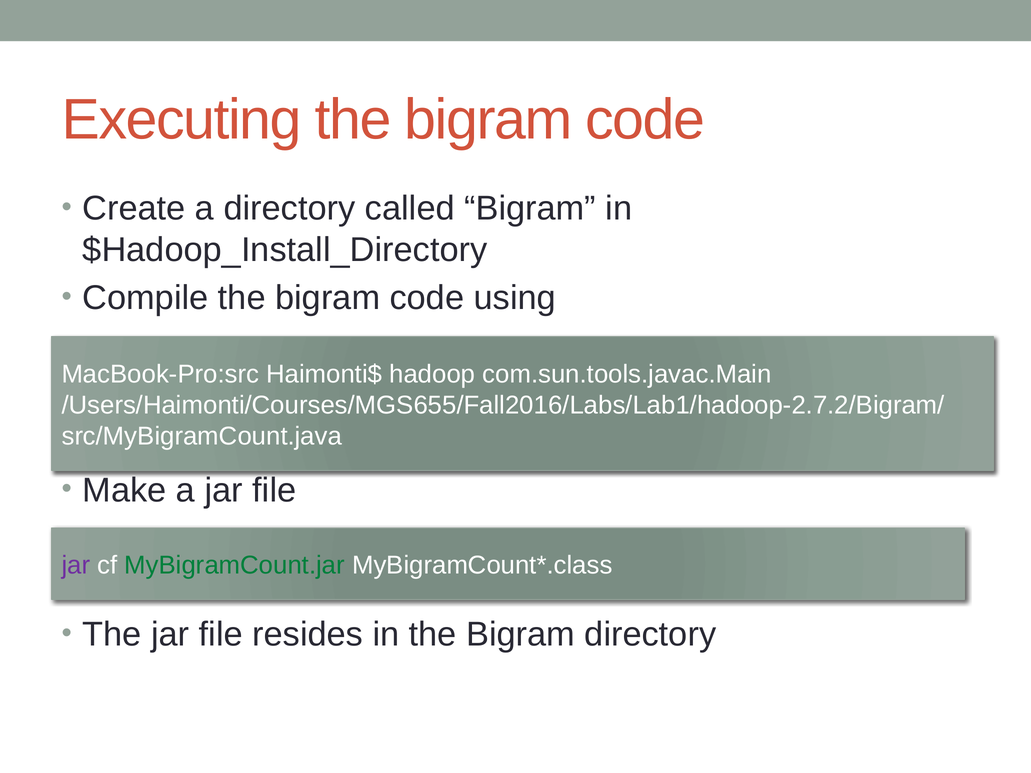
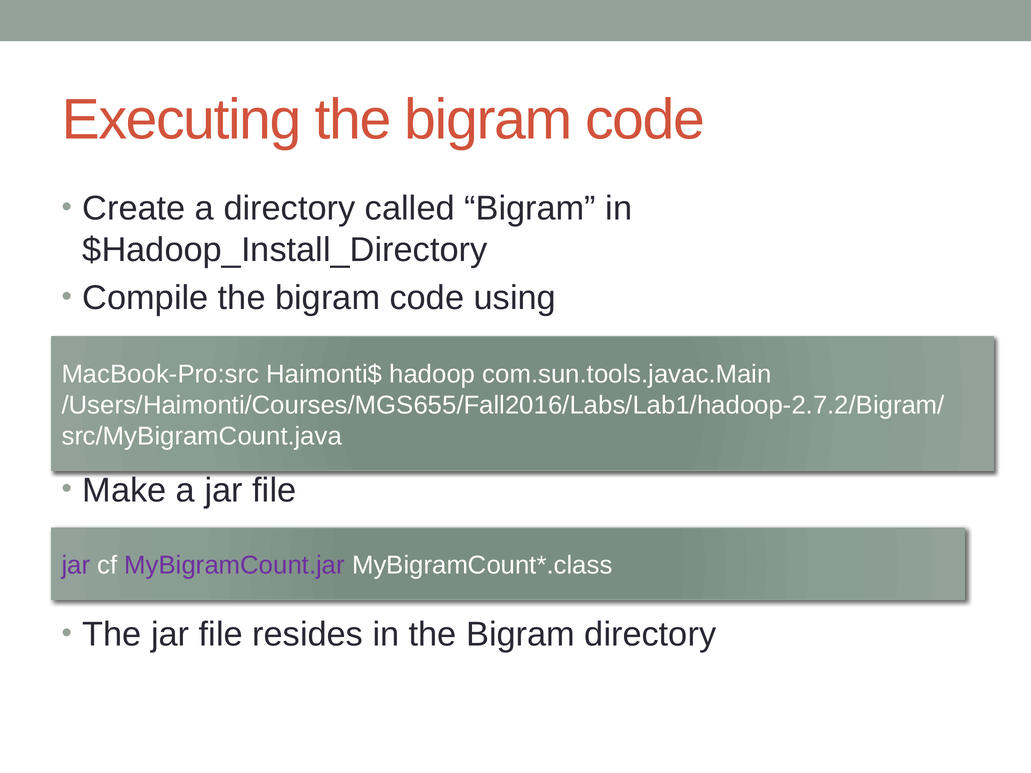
MyBigramCount.jar colour: green -> purple (235, 566)
